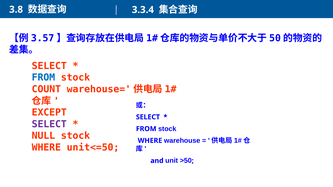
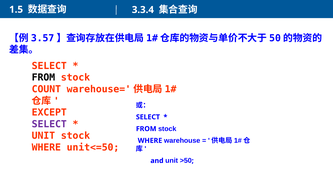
3.8: 3.8 -> 1.5 (16, 10)
FROM colour: blue -> black (43, 78)
NULL: NULL -> UNIT (43, 136)
